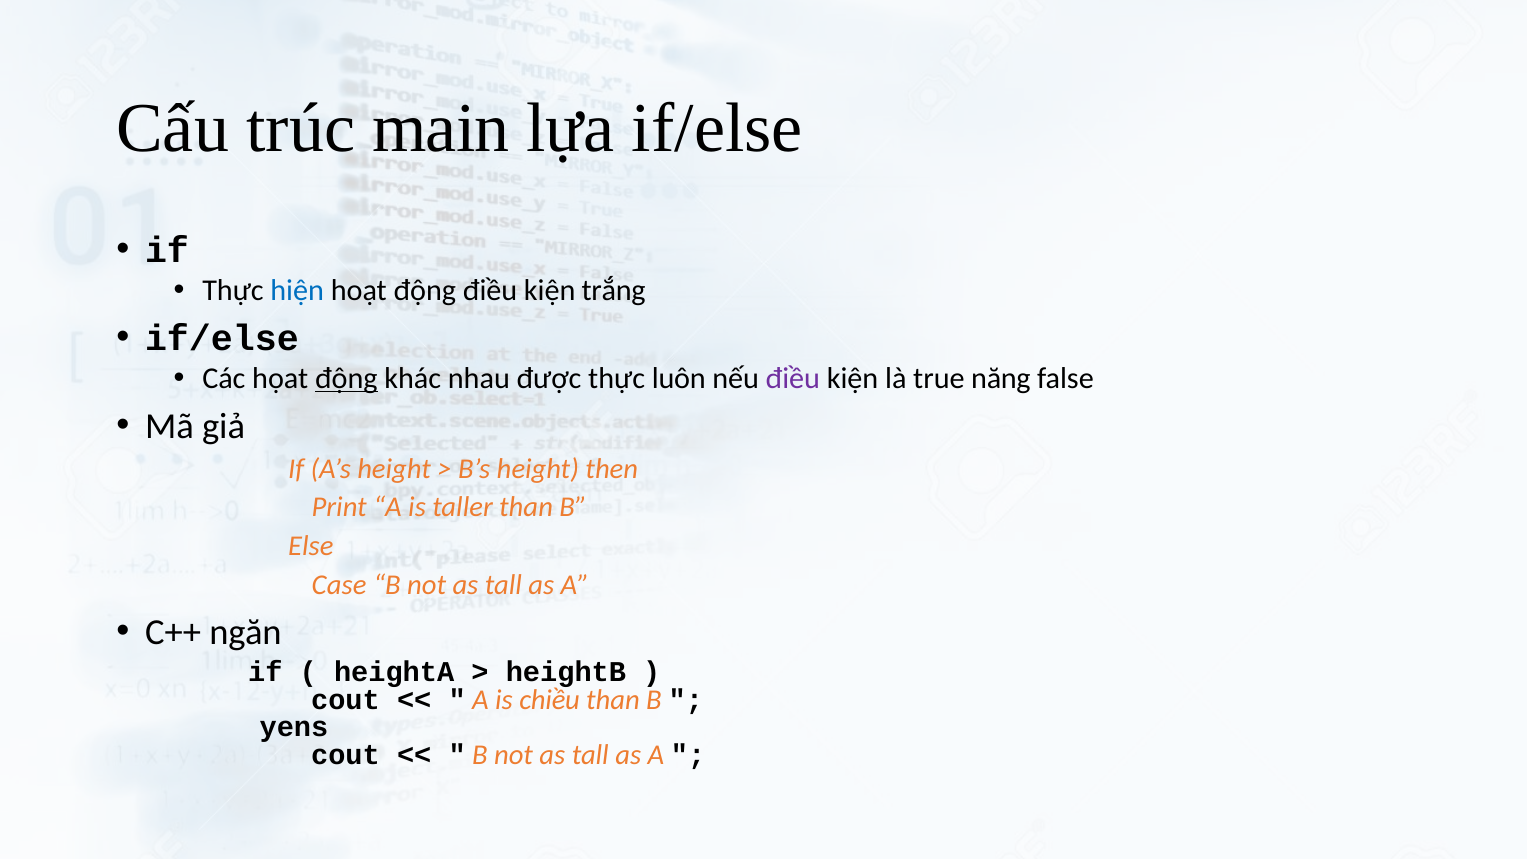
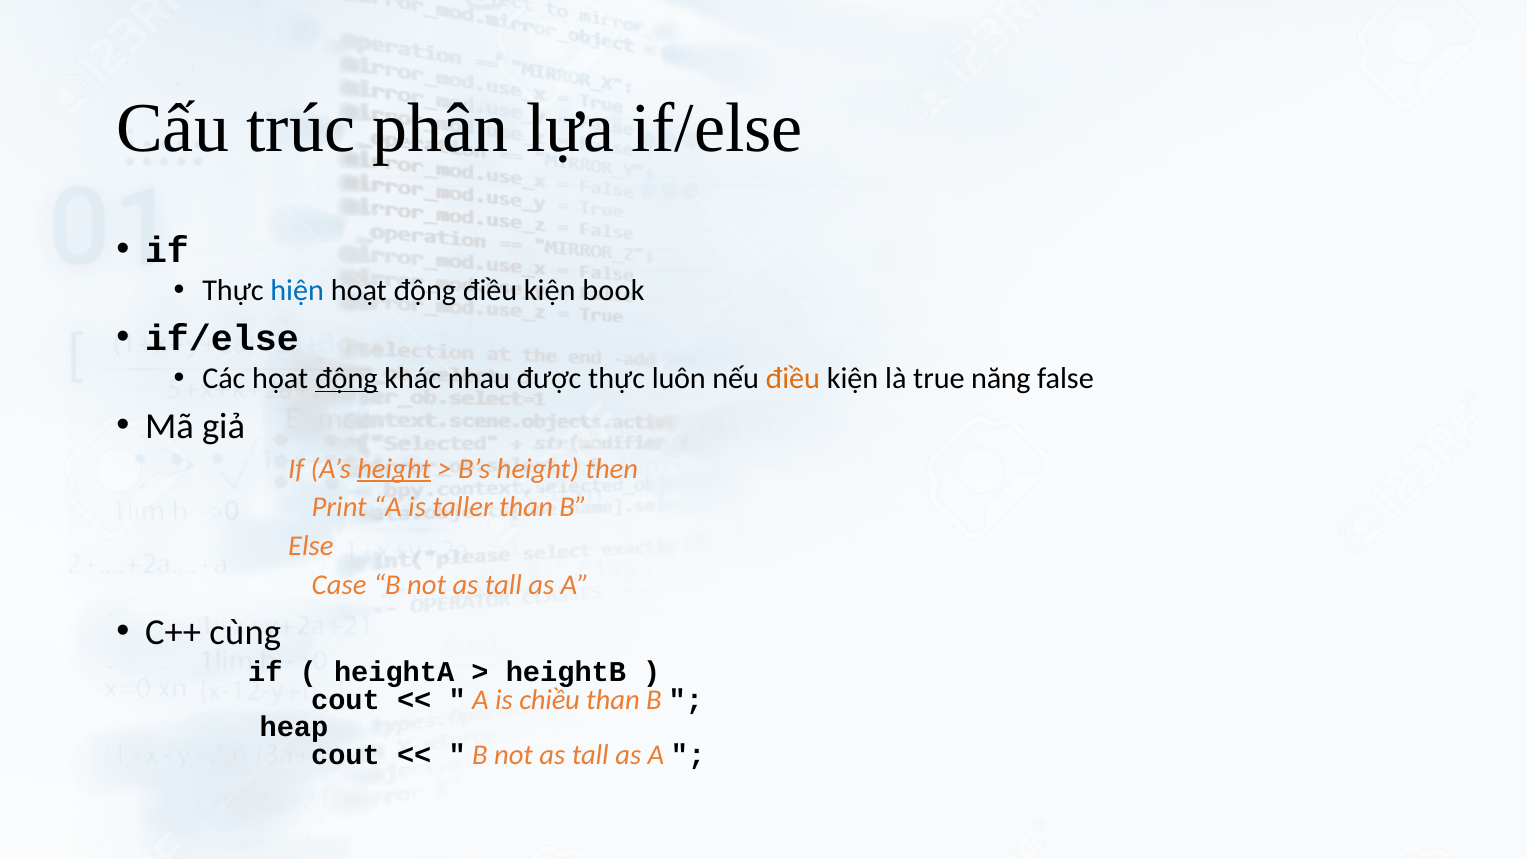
main: main -> phân (441, 128)
trắng: trắng -> book (613, 291)
điều colour: purple -> orange (793, 379)
height underline: none -> present (394, 469)
ngăn: ngăn -> cùng (245, 633)
yens: yens -> heap (294, 727)
